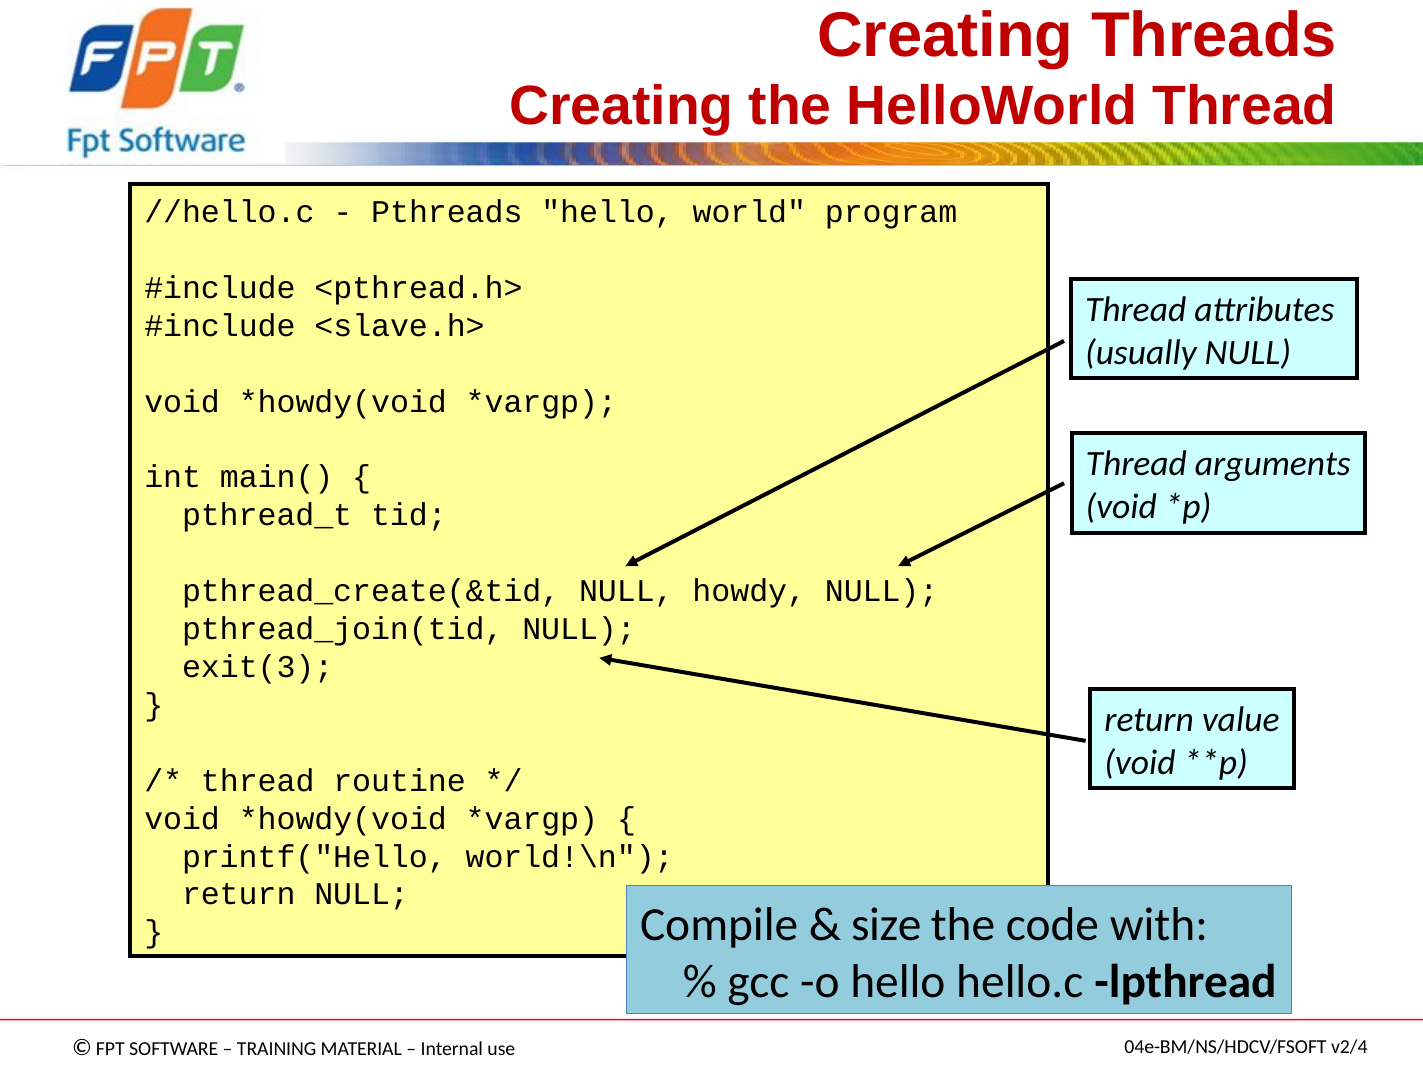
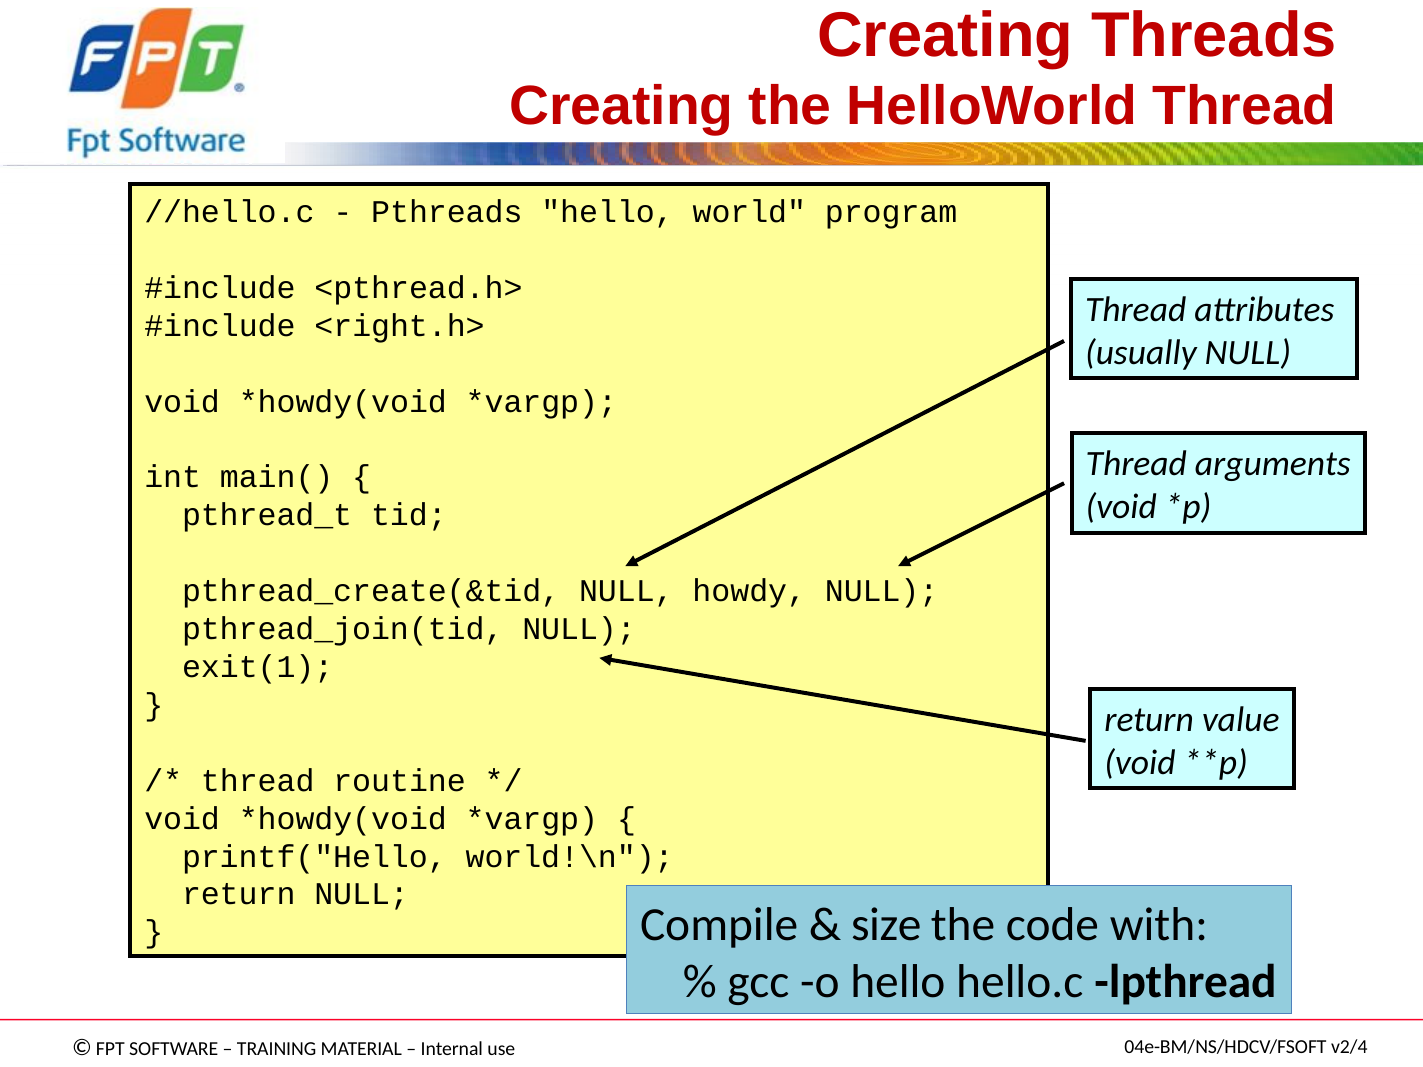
<slave.h>: <slave.h> -> <right.h> (400, 326)
exit(3: exit(3 -> exit(1 (258, 667)
